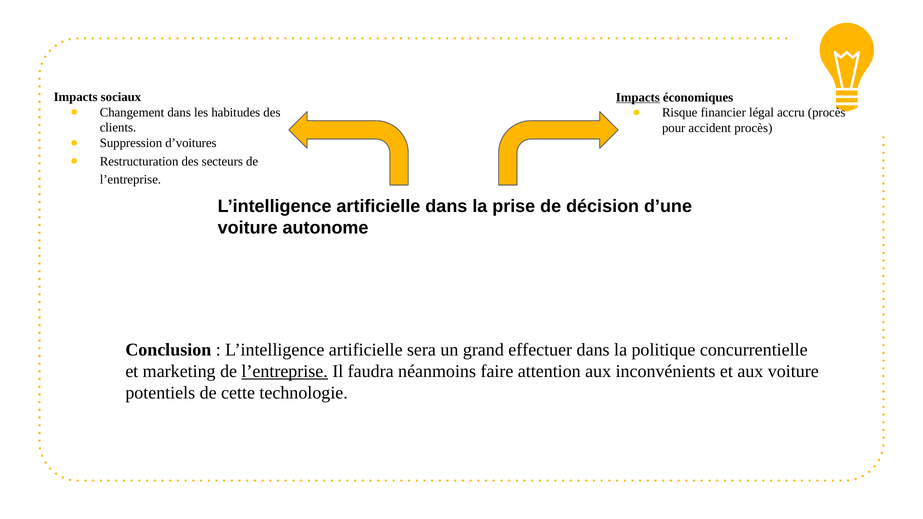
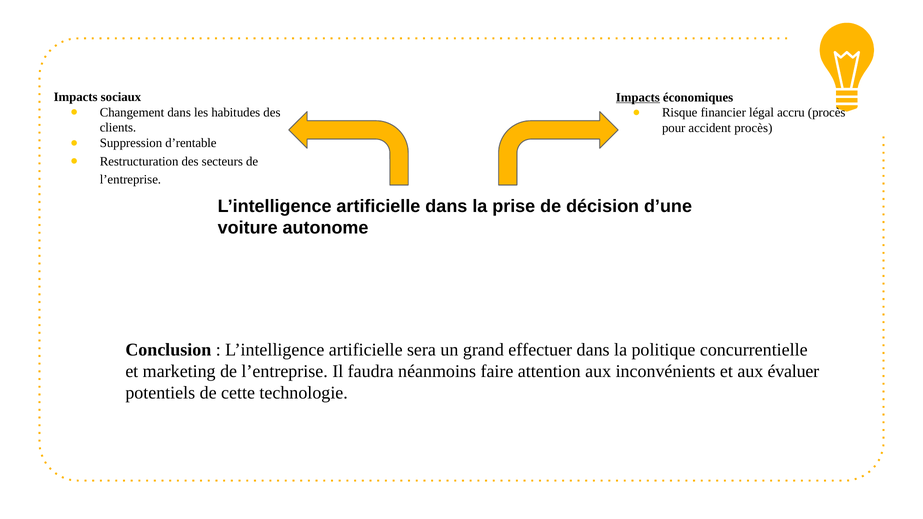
d’voitures: d’voitures -> d’rentable (191, 143)
l’entreprise underline: present -> none (285, 372)
aux voiture: voiture -> évaluer (793, 372)
